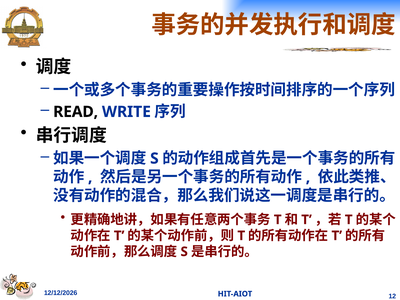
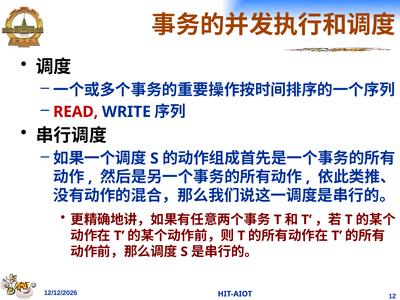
READ colour: black -> red (76, 112)
